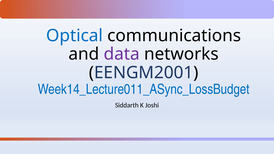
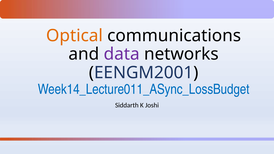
Optical colour: blue -> orange (75, 36)
